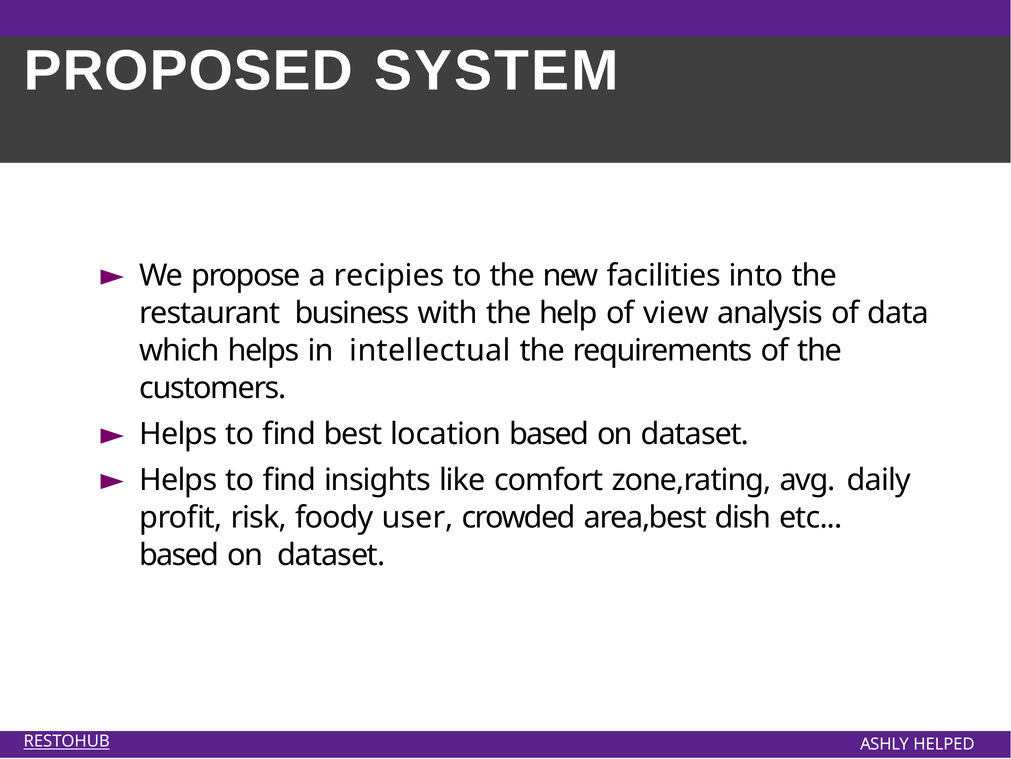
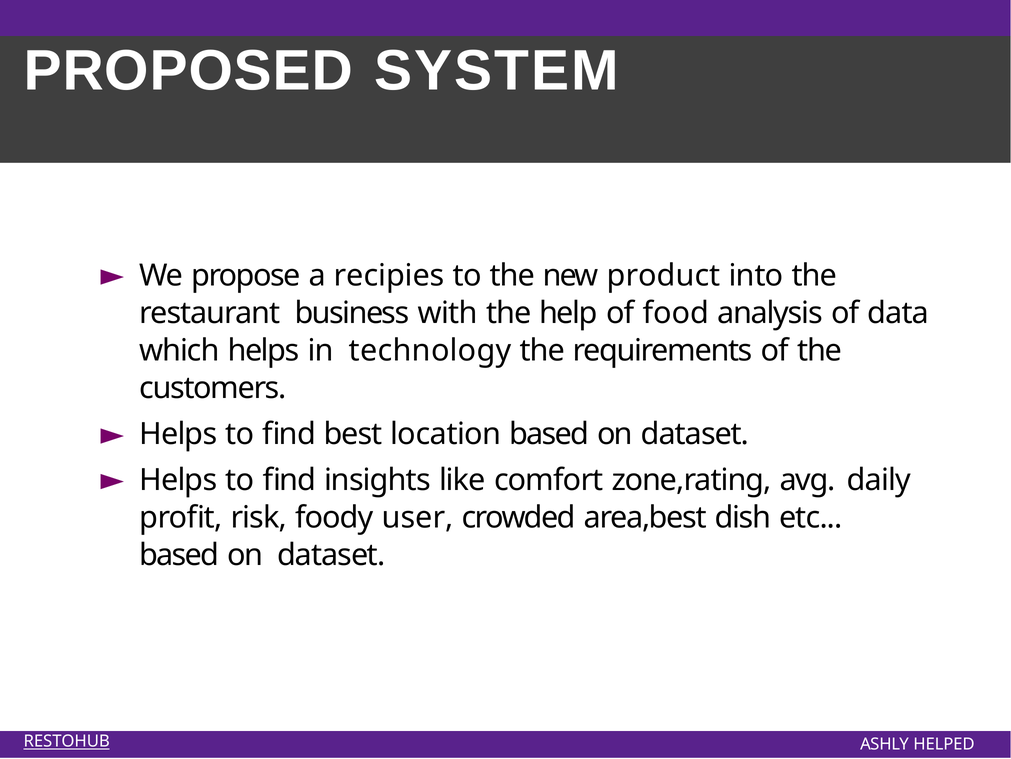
facilities: facilities -> product (664, 276)
view: view -> food (676, 313)
intellectual: intellectual -> technology (430, 351)
